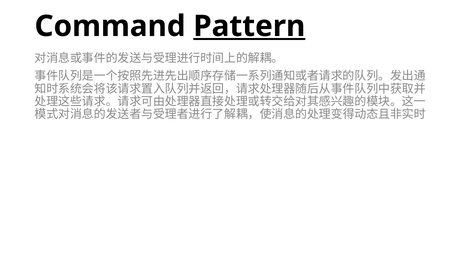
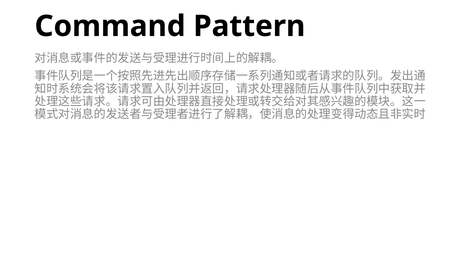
Pattern underline: present -> none (249, 26)
